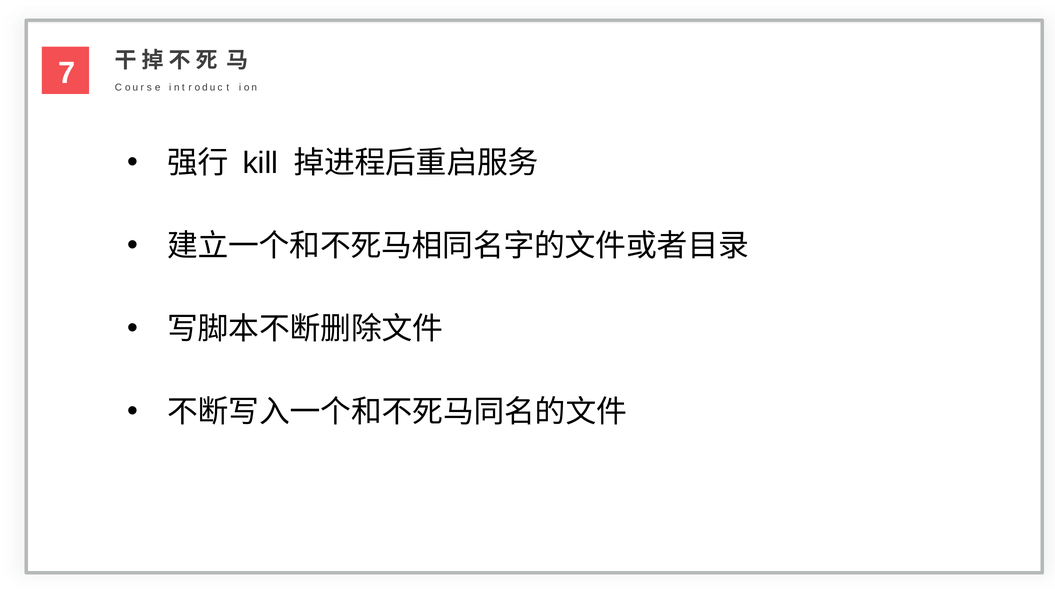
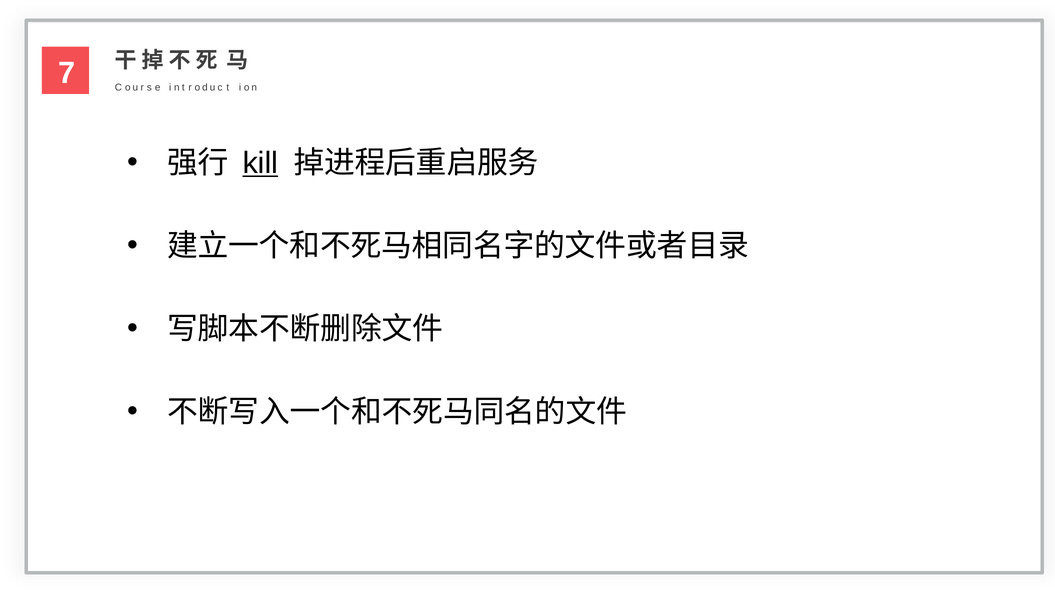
kill underline: none -> present (260, 163)
